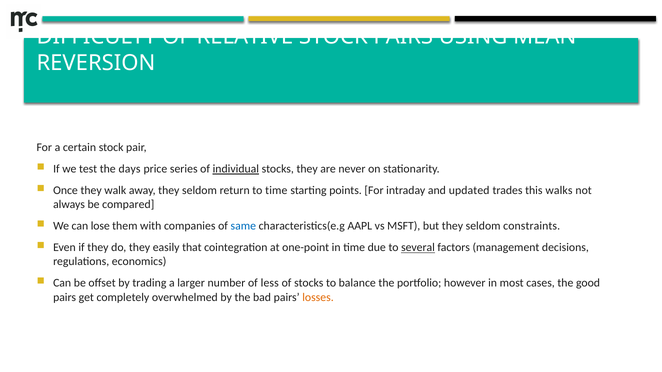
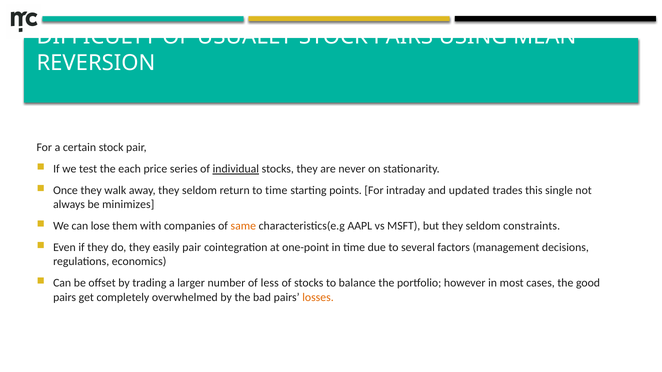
RELATIVE: RELATIVE -> USUALLY (245, 37)
days: days -> each (130, 169)
walks: walks -> single (559, 191)
compared: compared -> minimizes (128, 205)
same colour: blue -> orange (243, 226)
easily that: that -> pair (192, 248)
several underline: present -> none (418, 248)
